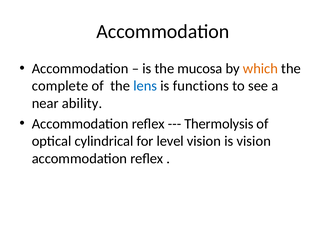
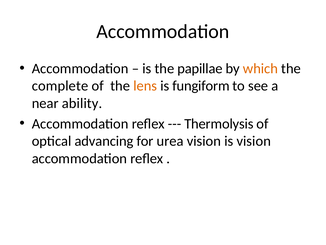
mucosa: mucosa -> papillae (200, 68)
lens colour: blue -> orange (145, 86)
functions: functions -> fungiform (201, 86)
cylindrical: cylindrical -> advancing (104, 141)
level: level -> urea (170, 141)
